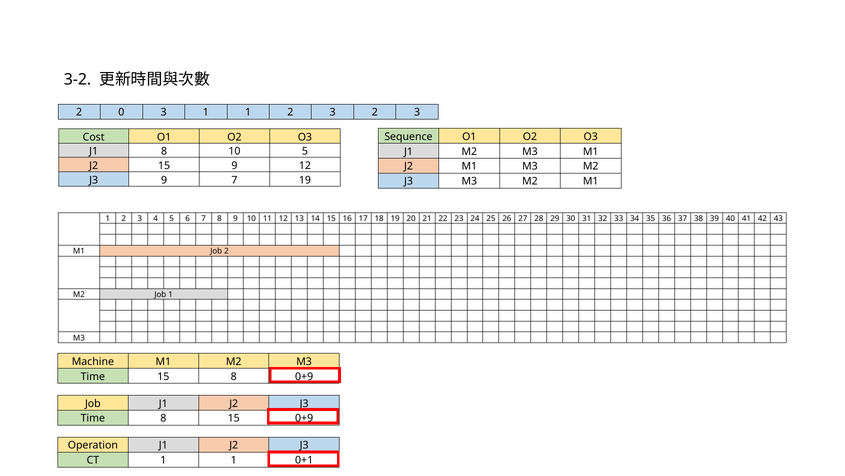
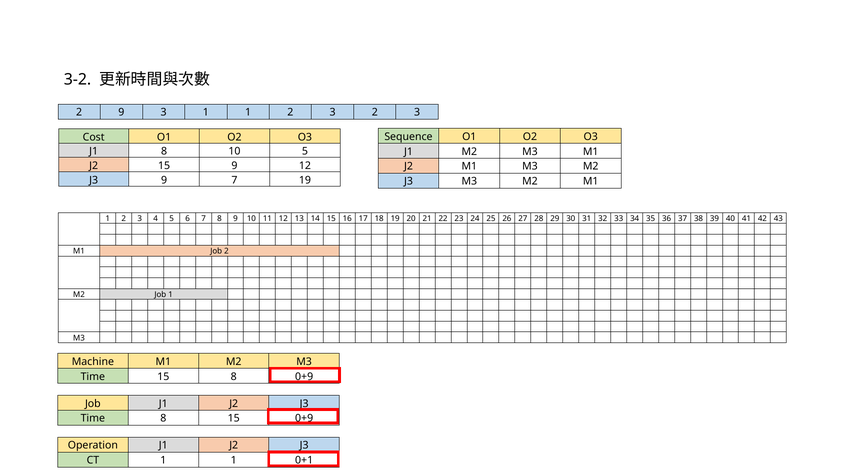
2 0: 0 -> 9 (121, 112)
